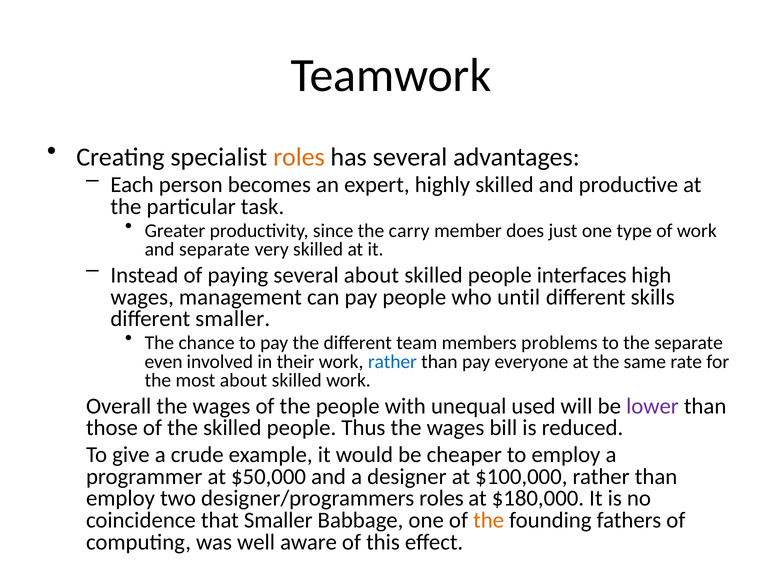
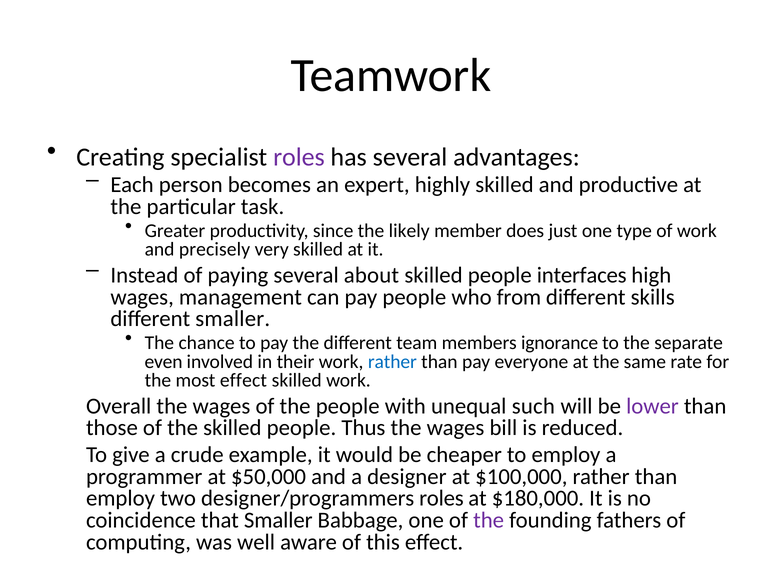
roles colour: orange -> purple (299, 157)
carry: carry -> likely (409, 231)
and separate: separate -> precisely (214, 250)
until: until -> from (519, 297)
problems: problems -> ignorance (560, 343)
most about: about -> effect (243, 381)
used: used -> such (533, 406)
the colour: orange -> purple (489, 521)
